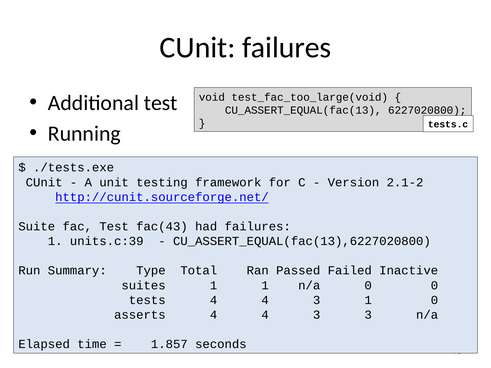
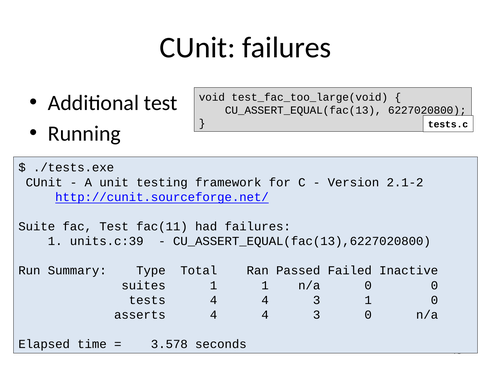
fac(43: fac(43 -> fac(11 (162, 227)
3 3: 3 -> 0 (368, 315)
1.857: 1.857 -> 3.578 (169, 344)
